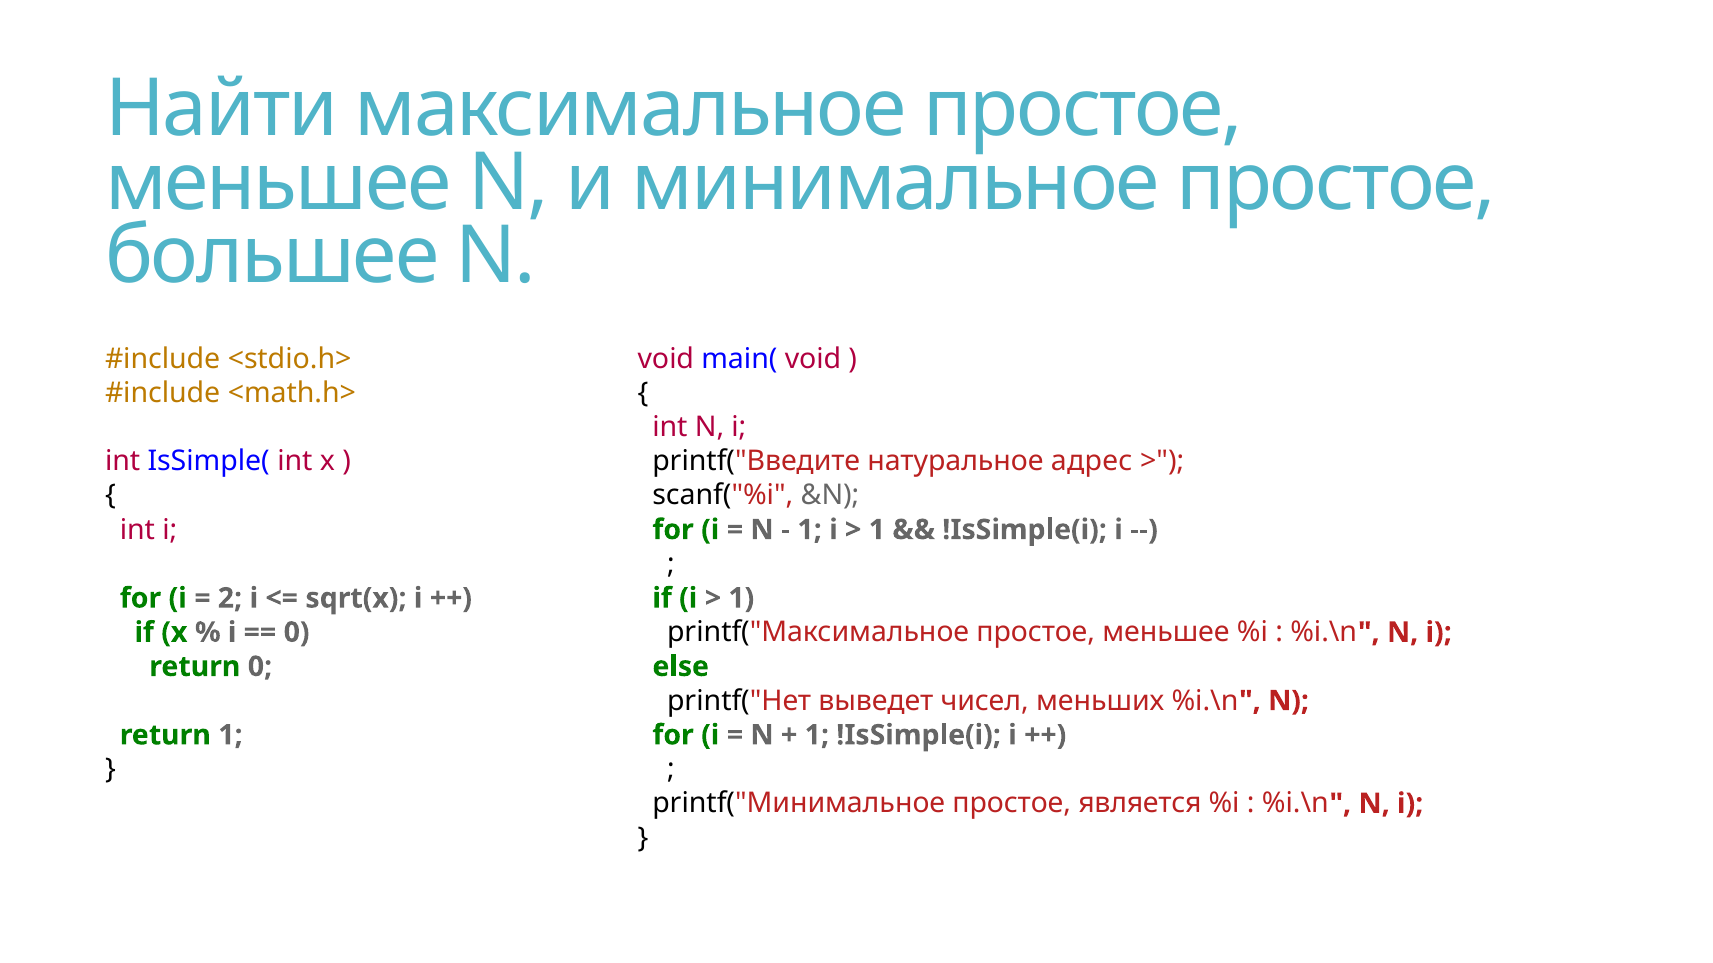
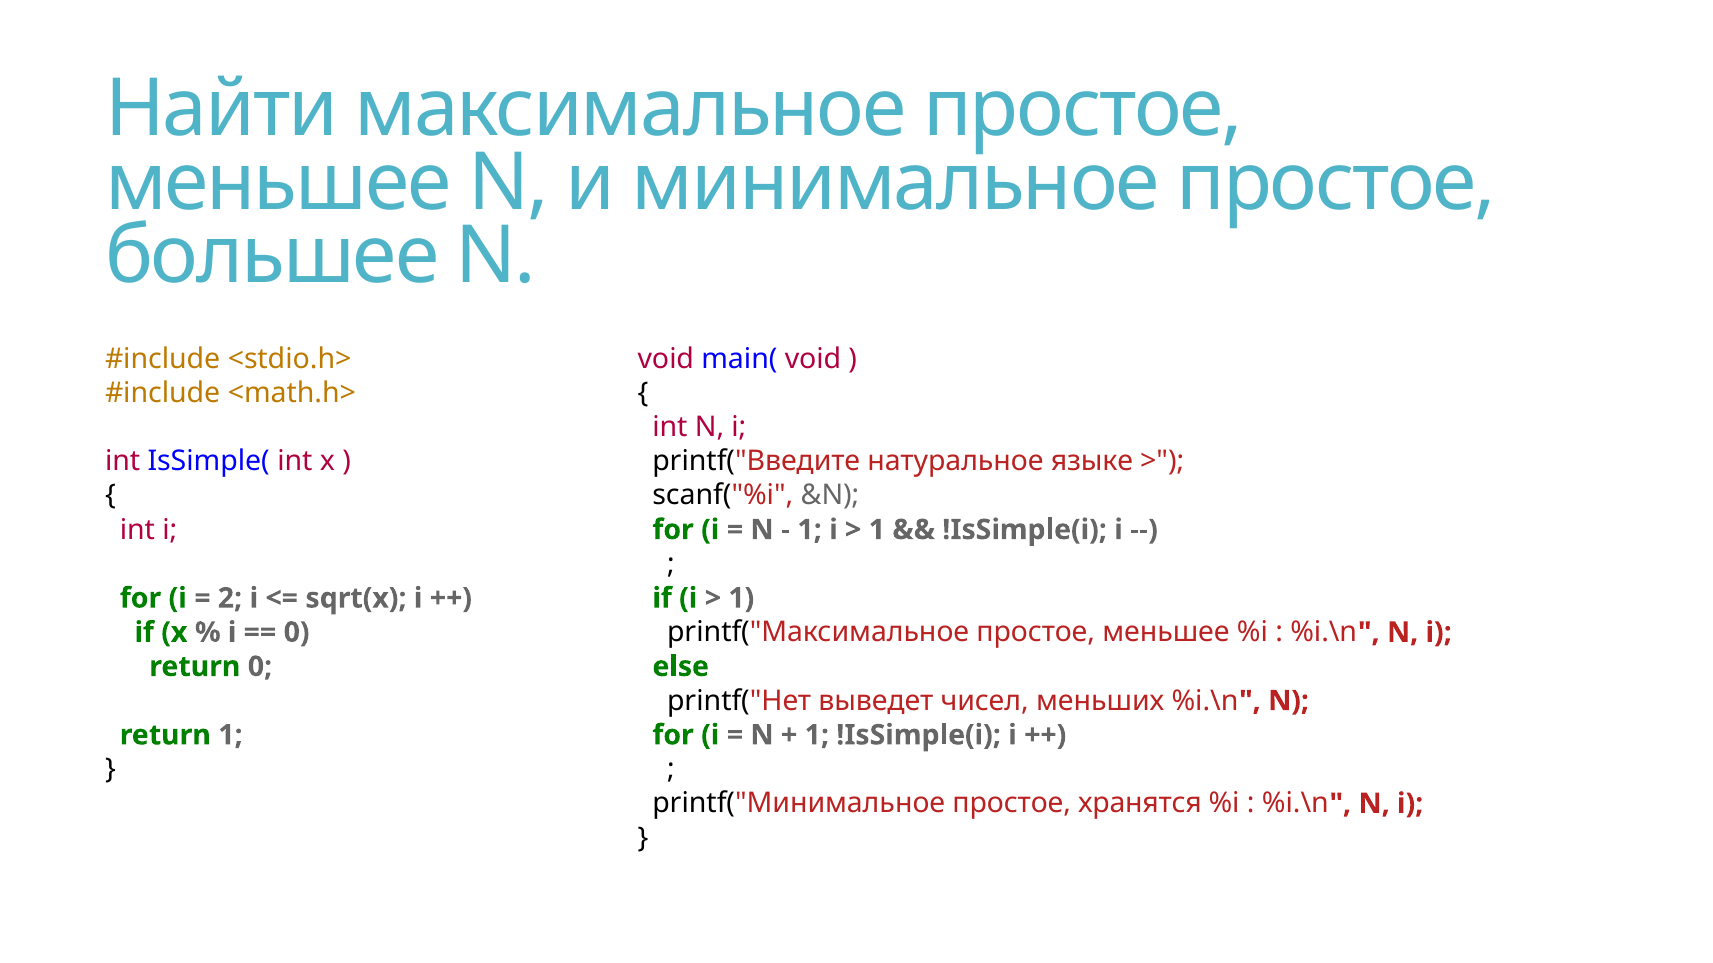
адрес: адрес -> языке (1092, 462)
является: является -> хранятся (1140, 804)
